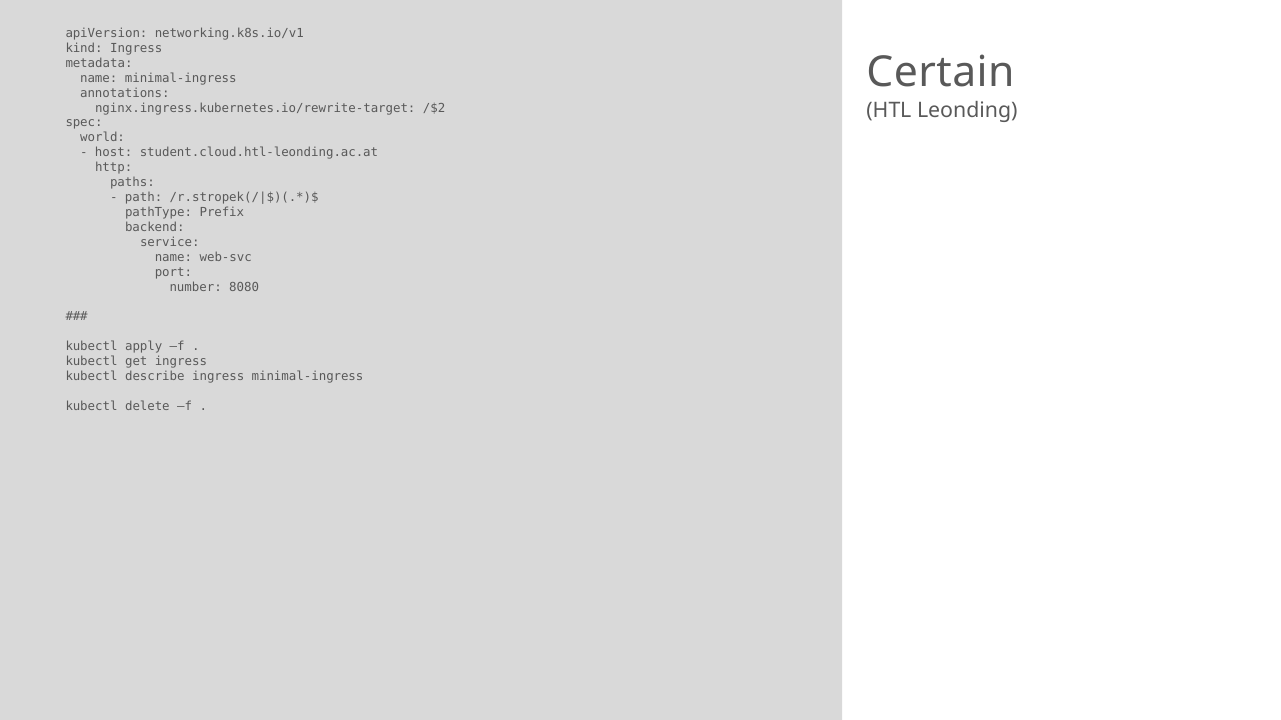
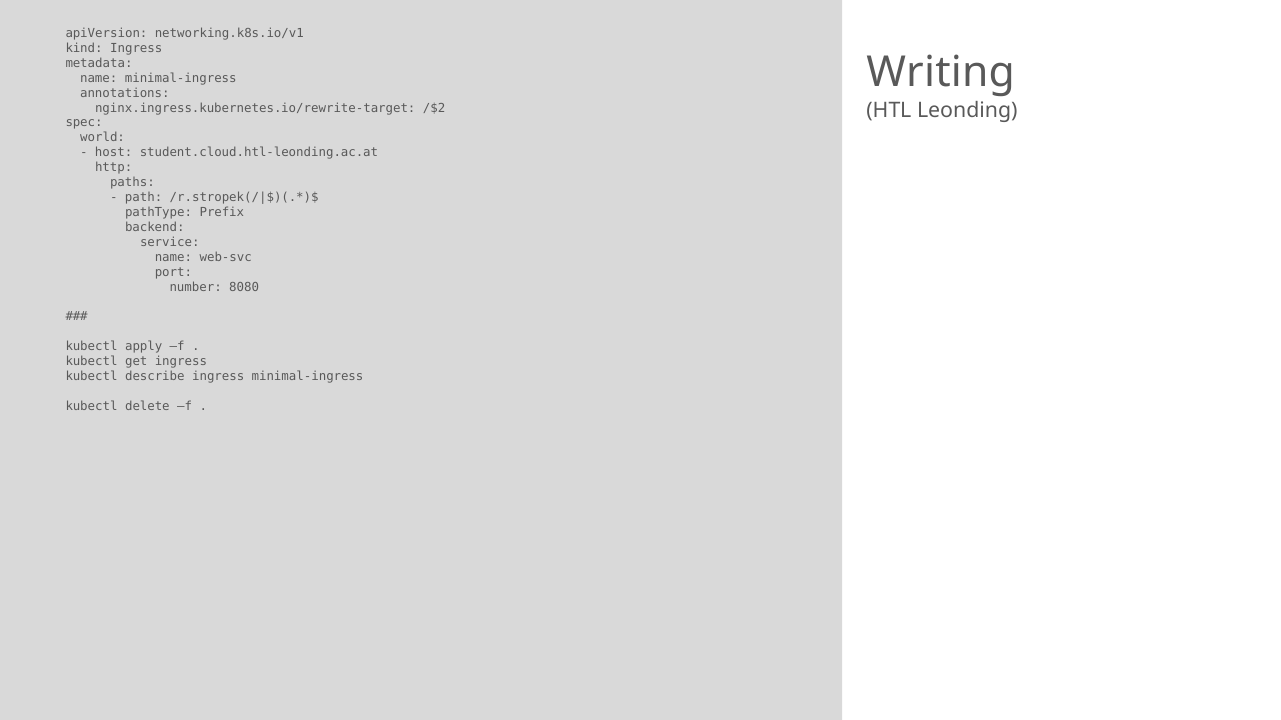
Certain: Certain -> Writing (941, 72)
